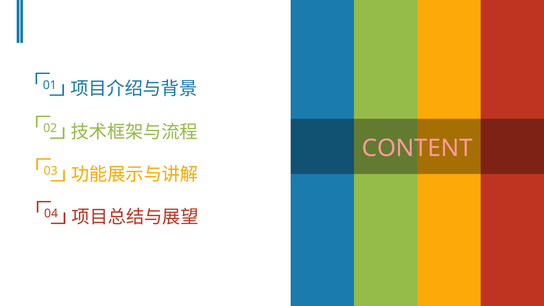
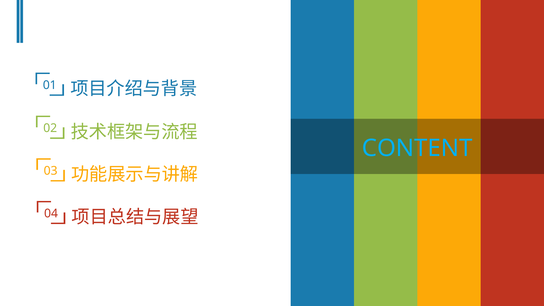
CONTENT colour: pink -> light blue (417, 148)
